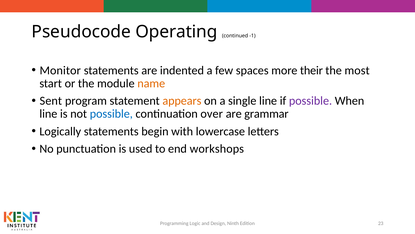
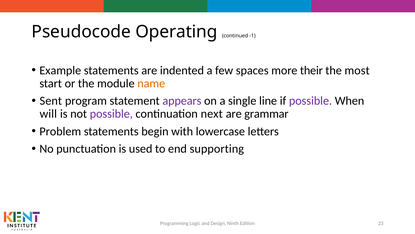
Monitor: Monitor -> Example (60, 70)
appears colour: orange -> purple (182, 101)
line: line -> will (48, 114)
possible colour: blue -> purple (111, 114)
over: over -> next (212, 114)
Logically: Logically -> Problem (60, 131)
workshops: workshops -> supporting (217, 149)
